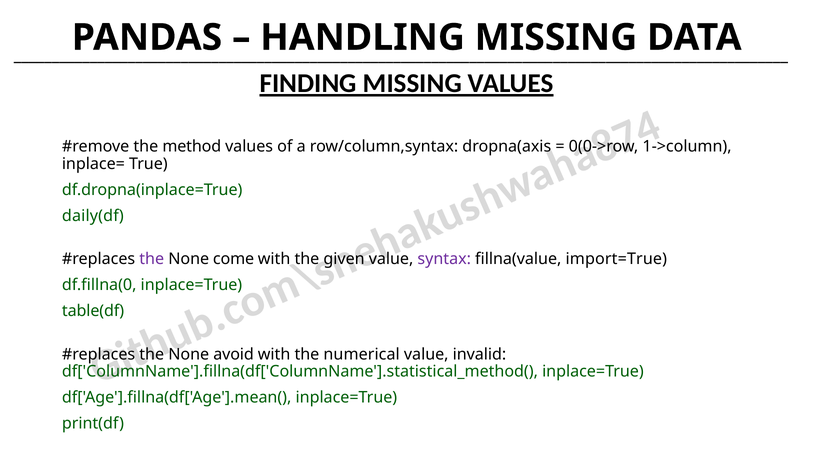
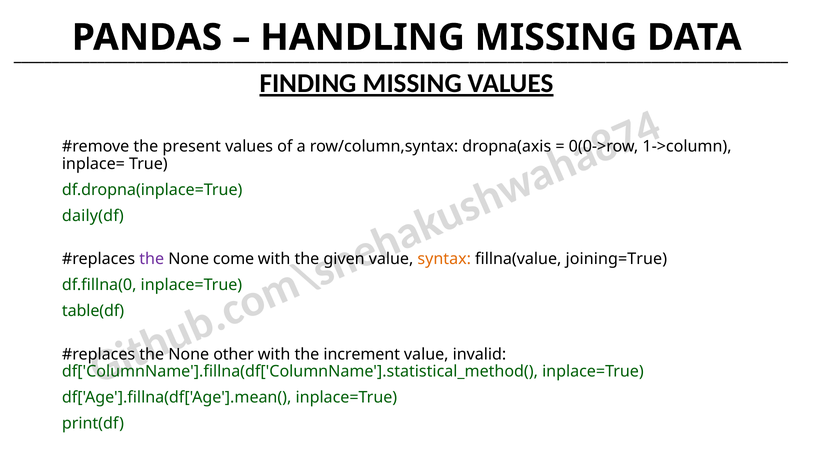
method: method -> present (192, 147)
syntax colour: purple -> orange (444, 259)
import=True: import=True -> joining=True (616, 259)
avoid: avoid -> other (234, 354)
numerical: numerical -> increment (362, 354)
